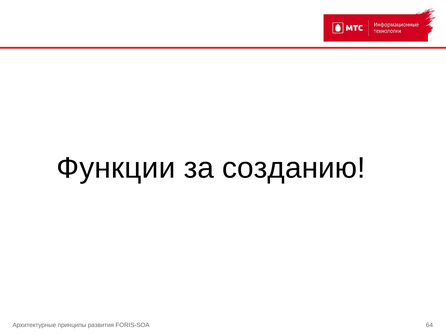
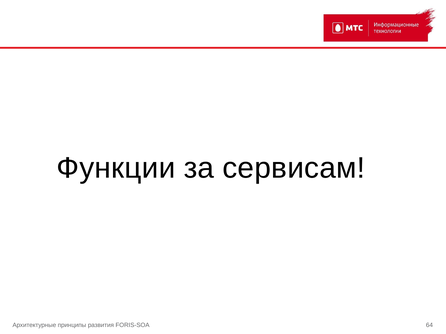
созданию: созданию -> сервисам (294, 168)
